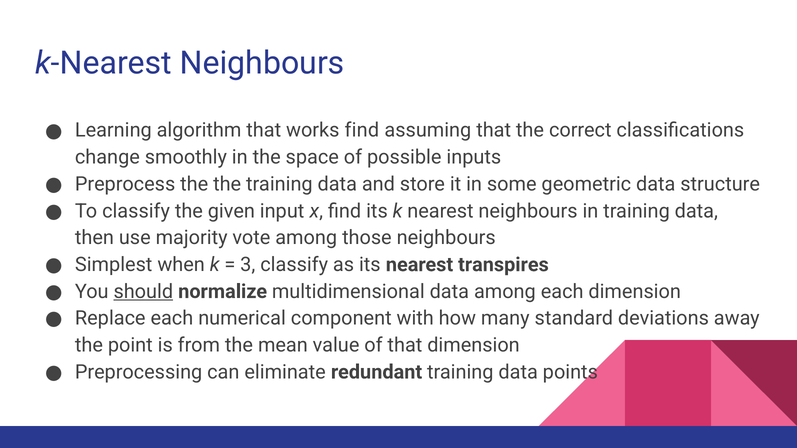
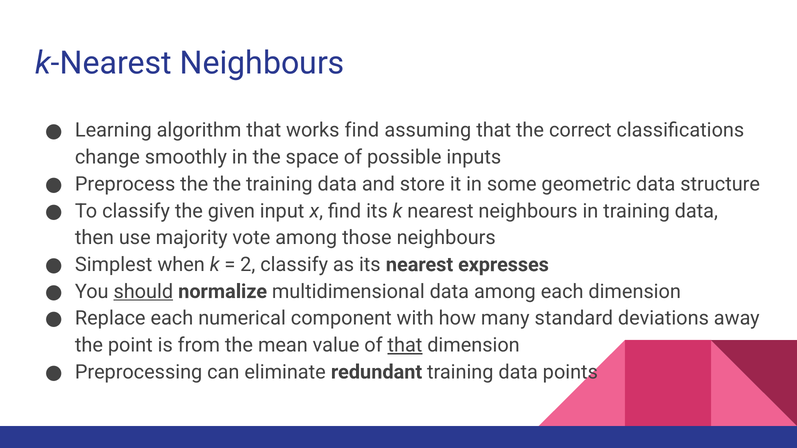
3: 3 -> 2 (248, 265)
transpires: transpires -> expresses (503, 265)
that underline: none -> present (405, 345)
